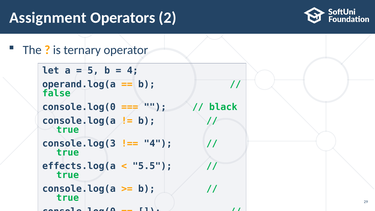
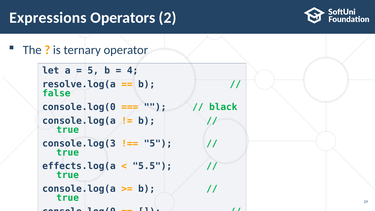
Assignment: Assignment -> Expressions (48, 18)
operand.log(a: operand.log(a -> resolve.log(a (79, 84)
4: 4 -> 5 (158, 143)
